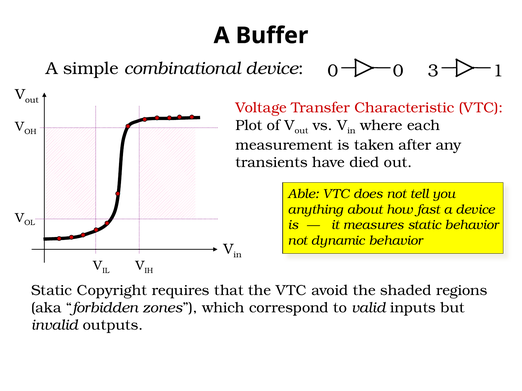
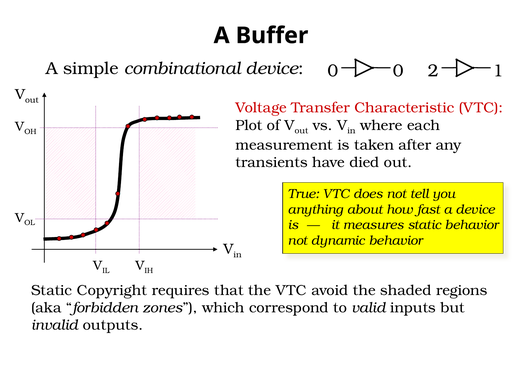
3: 3 -> 2 (433, 71)
Able: Able -> True (303, 194)
